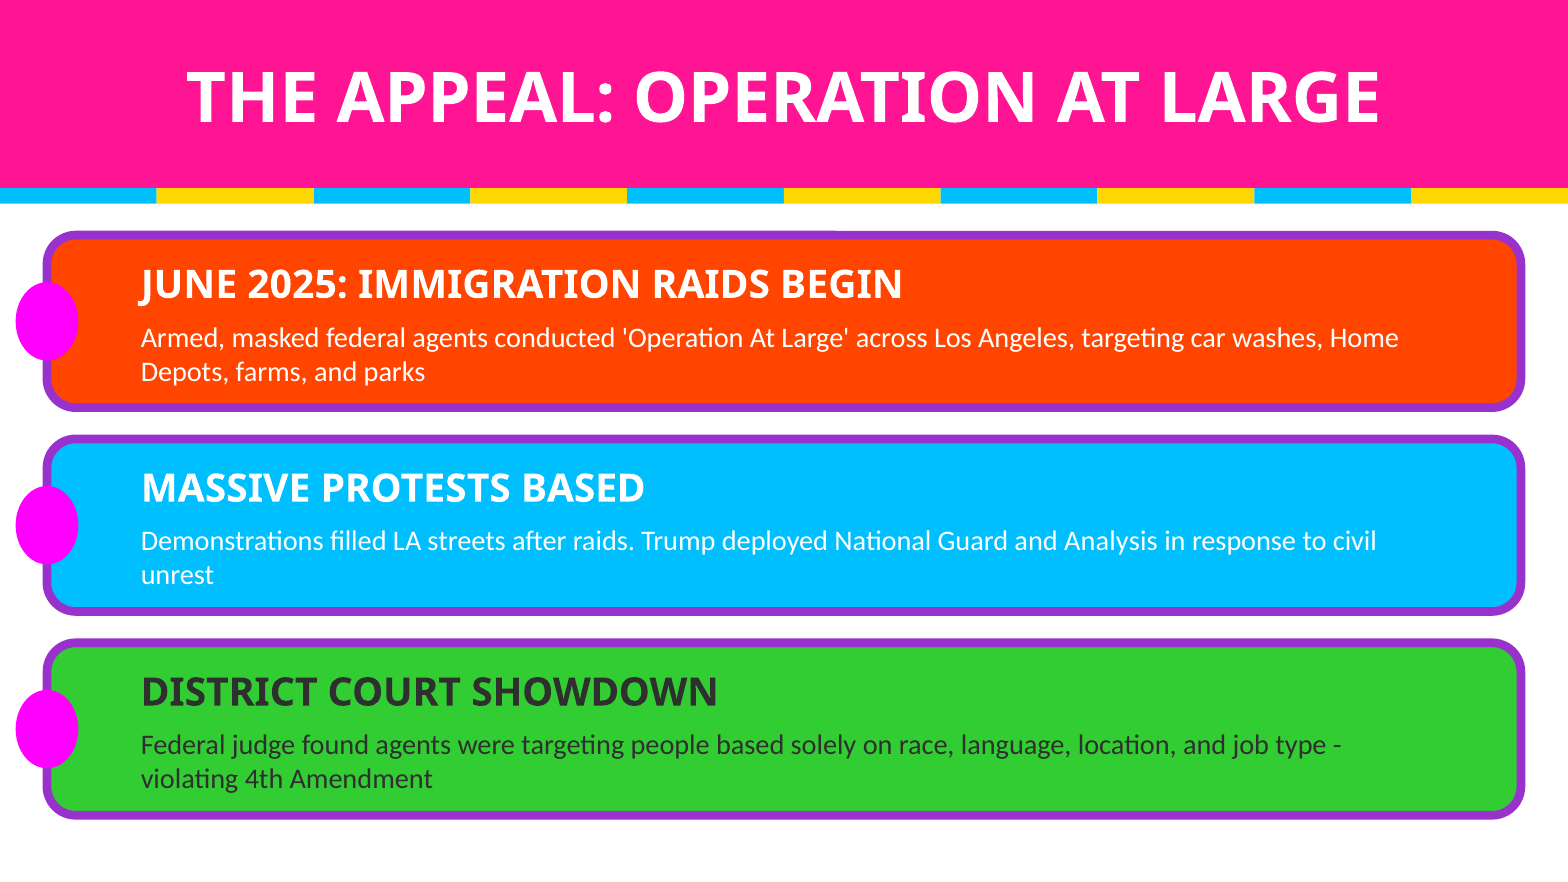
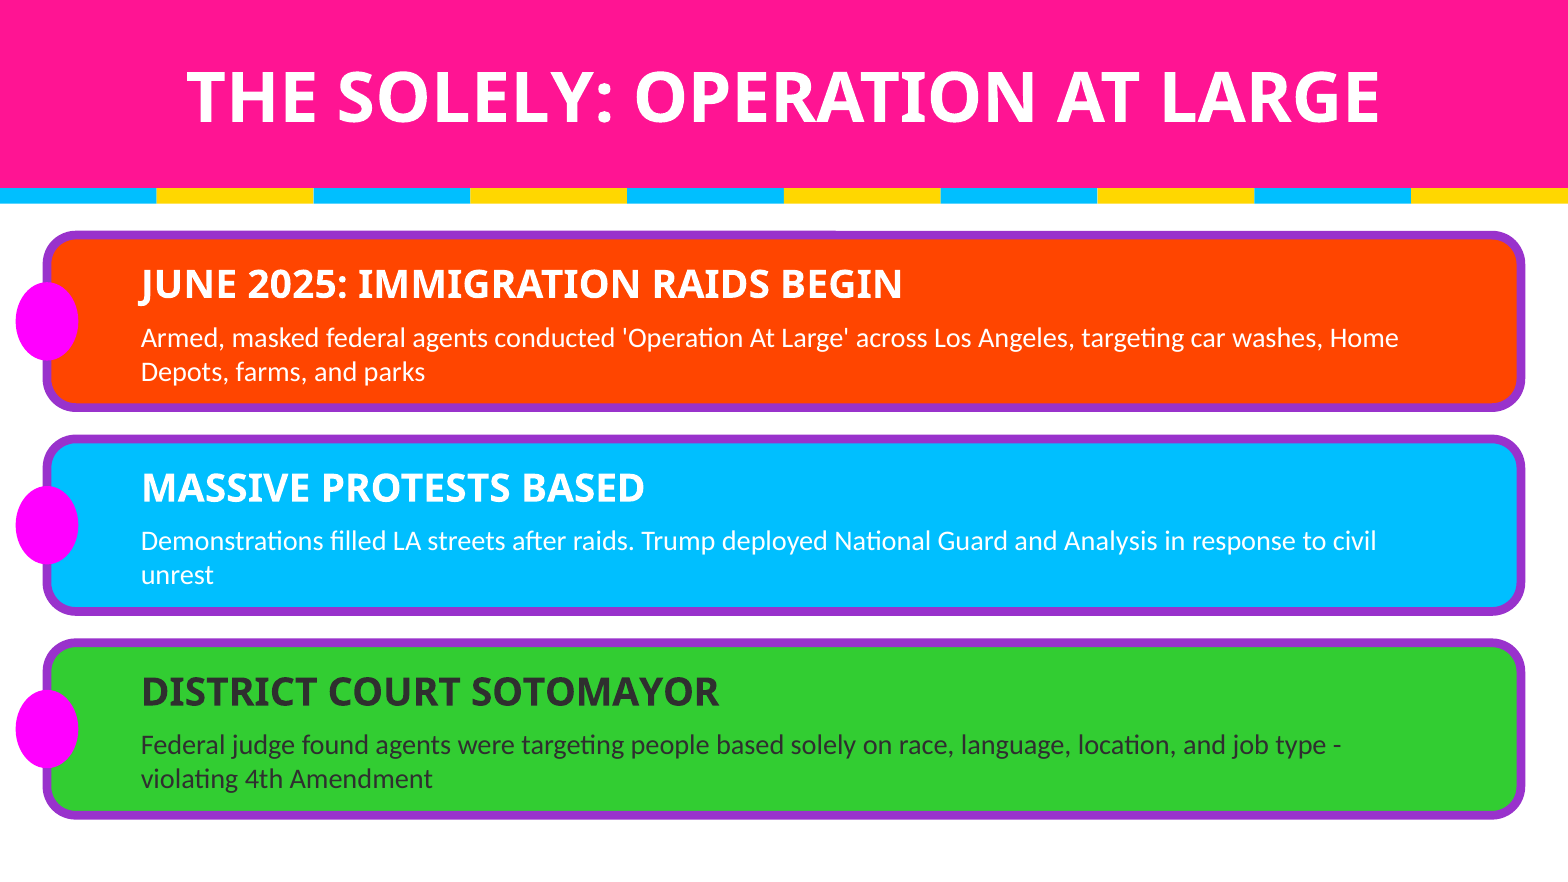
THE APPEAL: APPEAL -> SOLELY (475, 99)
SHOWDOWN: SHOWDOWN -> SOTOMAYOR (595, 693)
